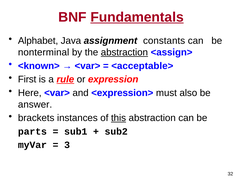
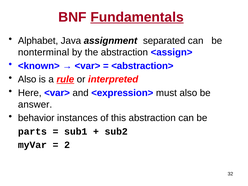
constants: constants -> separated (164, 41)
abstraction underline: present -> none (124, 52)
<acceptable>: <acceptable> -> <abstraction> (142, 66)
First: First -> Also (27, 79)
expression: expression -> interpreted (113, 79)
brackets: brackets -> behavior (36, 118)
this underline: present -> none (119, 118)
3: 3 -> 2 (67, 145)
